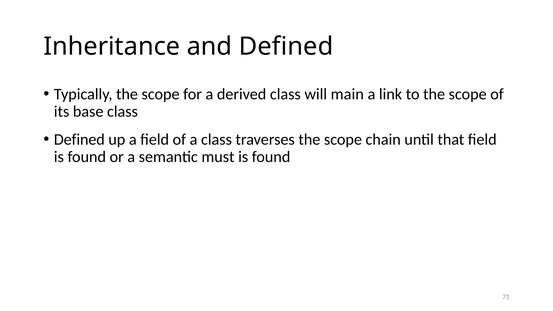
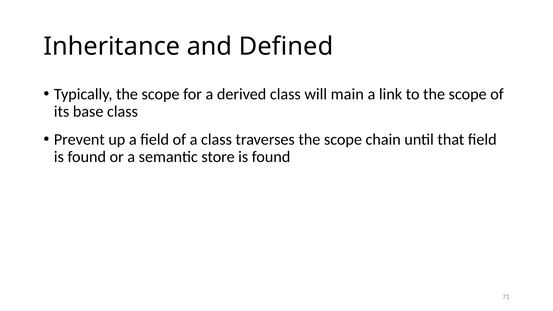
Defined: Defined -> Prevent (79, 139)
must: must -> store (218, 157)
